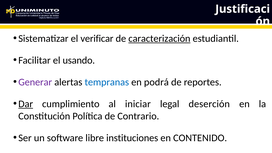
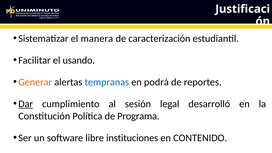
verificar: verificar -> manera (97, 39)
caracterización underline: present -> none (159, 39)
Generar colour: purple -> orange (35, 82)
iniciar: iniciar -> sesión (138, 104)
deserción: deserción -> desarrolló (209, 104)
Contrario: Contrario -> Programa (138, 116)
